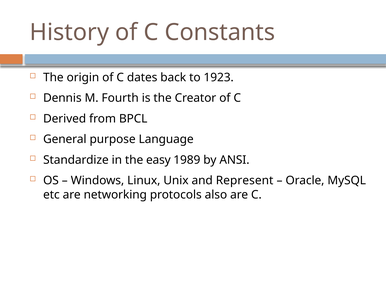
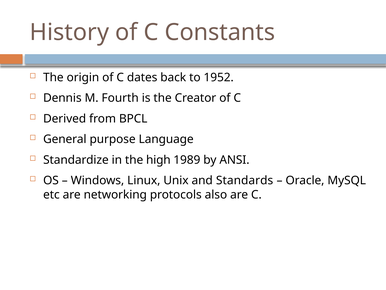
1923: 1923 -> 1952 (219, 77)
easy: easy -> high (158, 160)
Represent: Represent -> Standards (245, 180)
